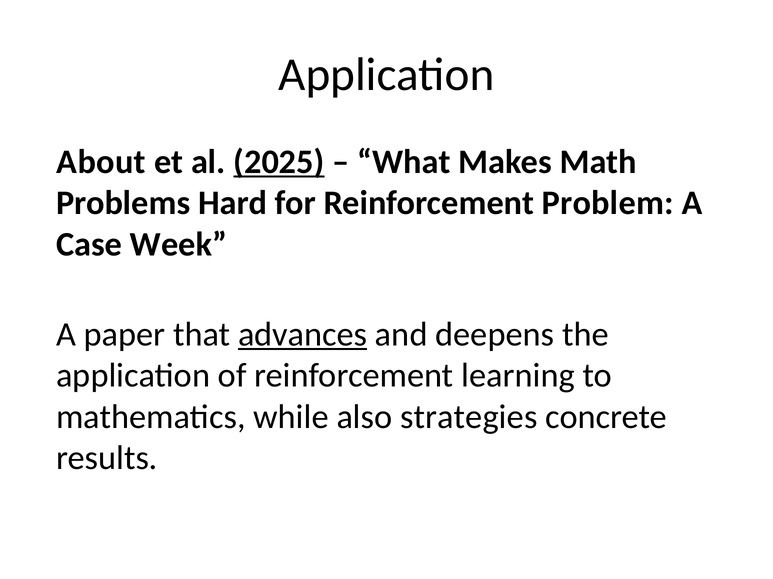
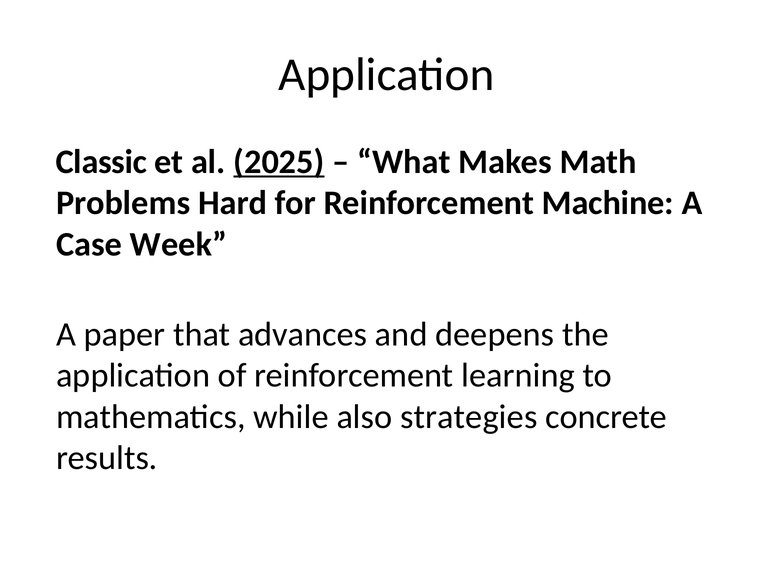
About: About -> Classic (101, 162)
Problem: Problem -> Machine (608, 203)
advances underline: present -> none (303, 335)
